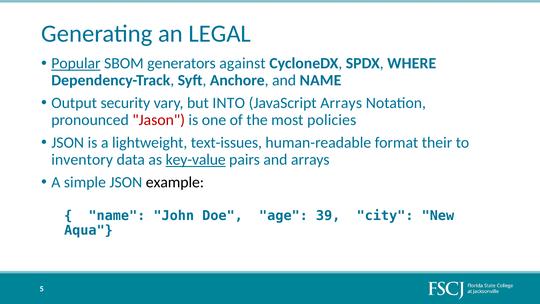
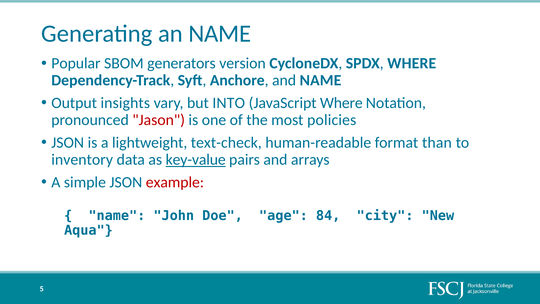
an LEGAL: LEGAL -> NAME (220, 34)
Popular underline: present -> none (76, 63)
against: against -> version (242, 63)
security: security -> insights (125, 103)
JavaScript Arrays: Arrays -> Where (341, 103)
text-issues: text-issues -> text-check (226, 143)
their: their -> than (437, 143)
example colour: black -> red (175, 182)
39: 39 -> 84 (328, 216)
